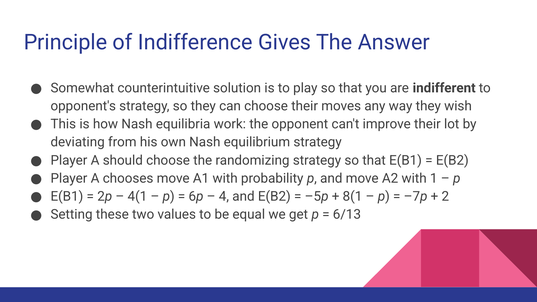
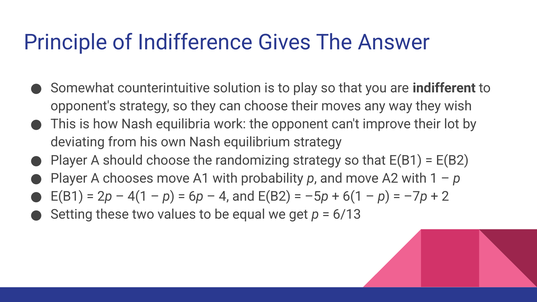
8(1: 8(1 -> 6(1 (353, 197)
